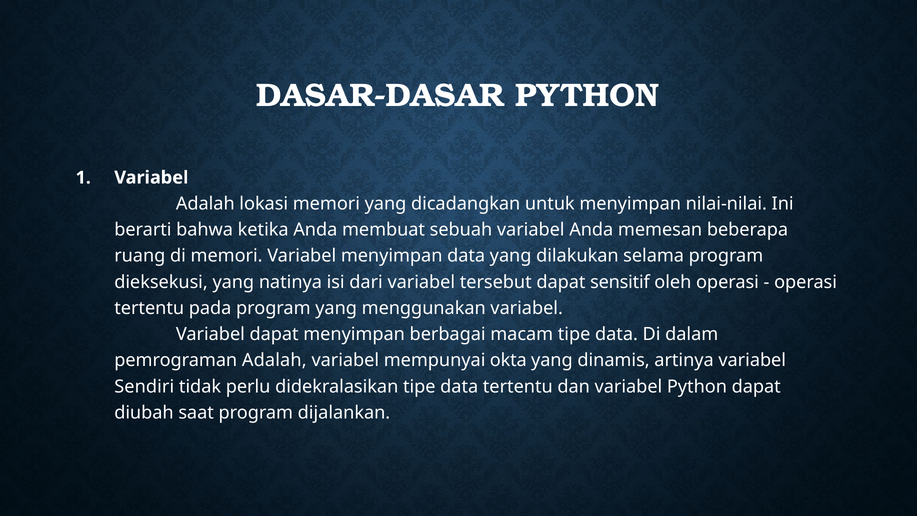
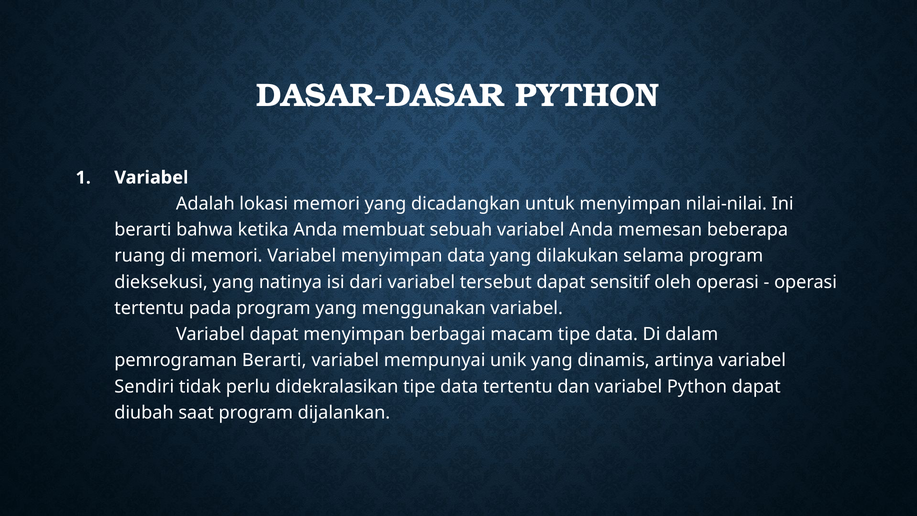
pemrograman Adalah: Adalah -> Berarti (274, 360)
okta: okta -> unik (508, 360)
